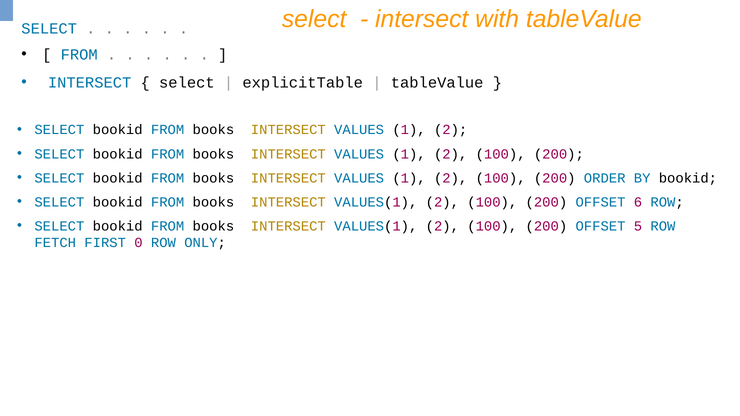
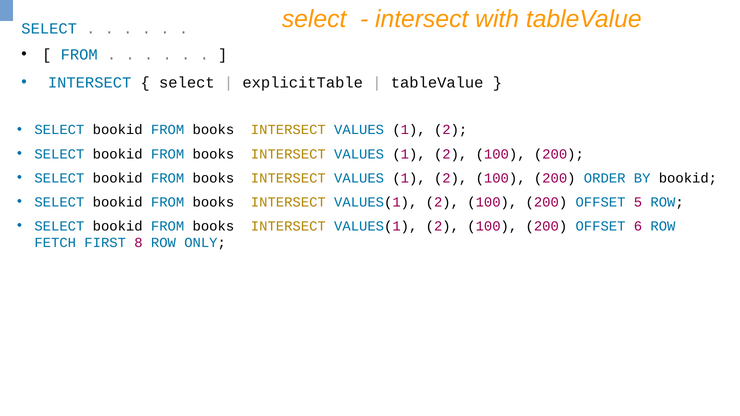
6: 6 -> 5 (638, 202)
5: 5 -> 6 (638, 226)
0: 0 -> 8 (138, 243)
